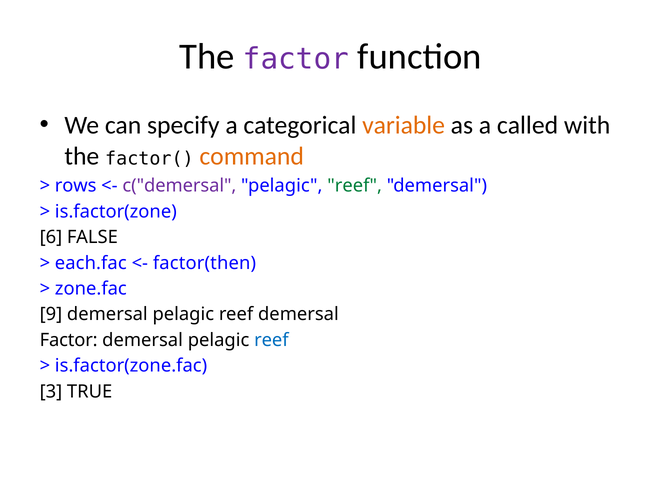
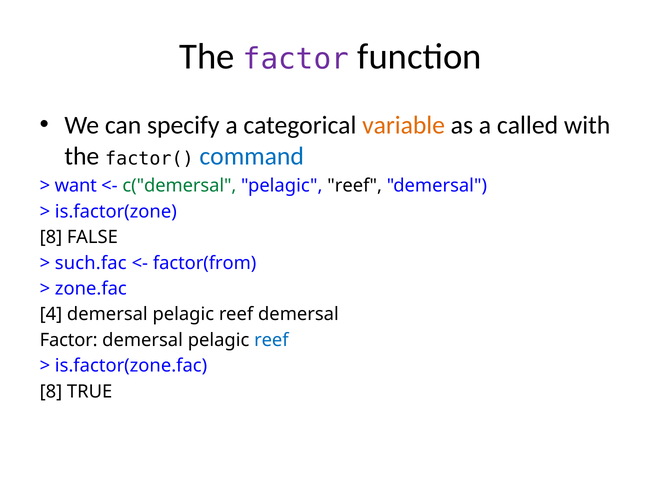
command colour: orange -> blue (252, 156)
rows: rows -> want (76, 186)
c("demersal colour: purple -> green (179, 186)
reef colour: green -> black (355, 186)
6: 6 -> 8 (51, 237)
each.fac: each.fac -> such.fac (91, 263)
factor(then: factor(then -> factor(from (205, 263)
9: 9 -> 4 (51, 314)
3: 3 -> 8 (51, 391)
